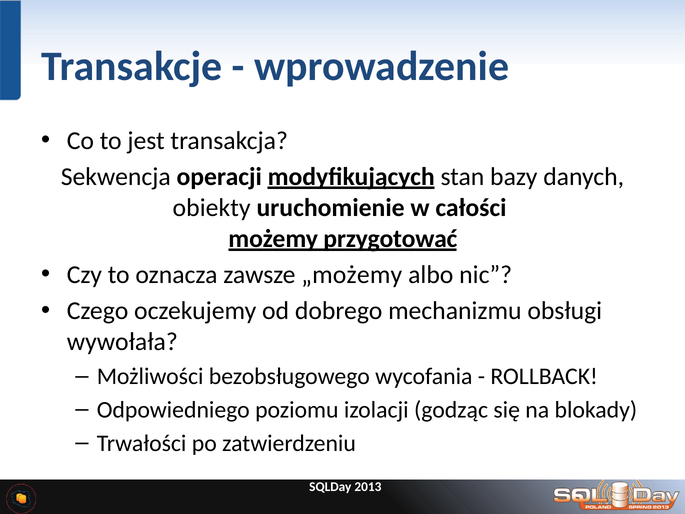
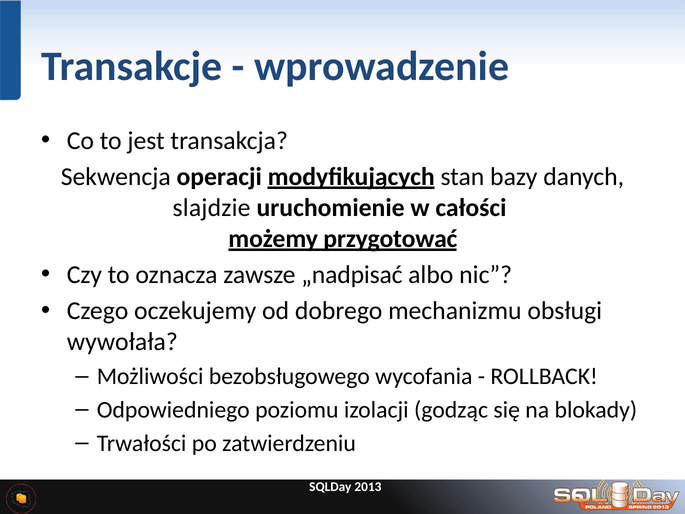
obiekty: obiekty -> slajdzie (212, 208)
„możemy: „możemy -> „nadpisać (352, 275)
